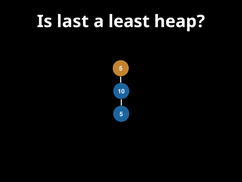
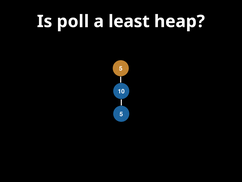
last: last -> poll (73, 21)
